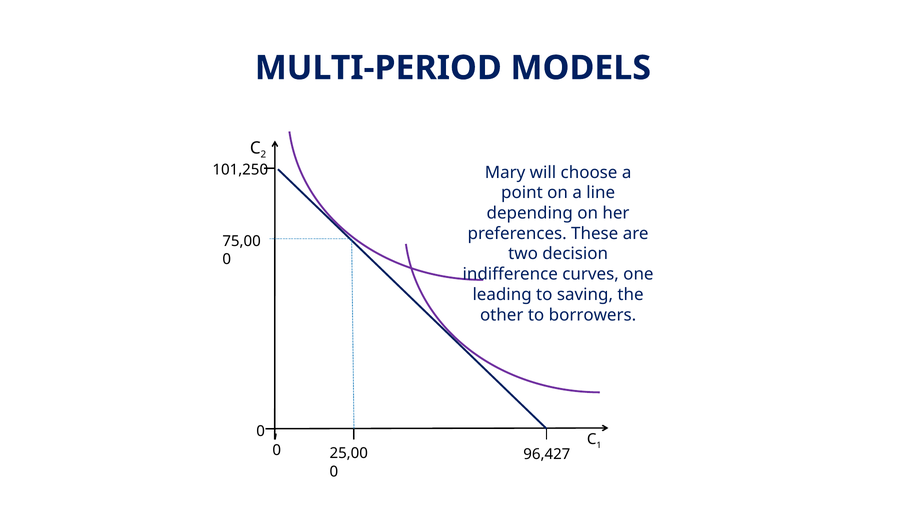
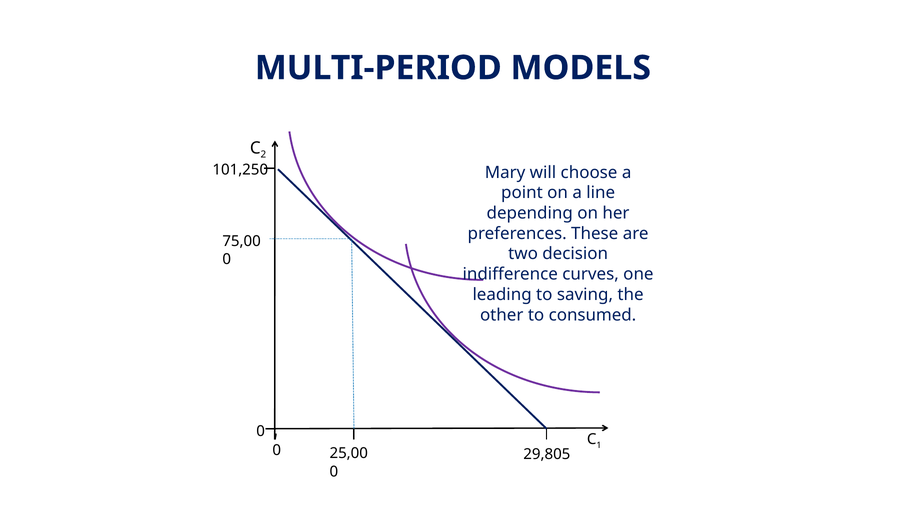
borrowers: borrowers -> consumed (592, 315)
96,427: 96,427 -> 29,805 (547, 455)
